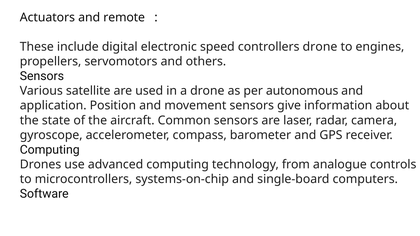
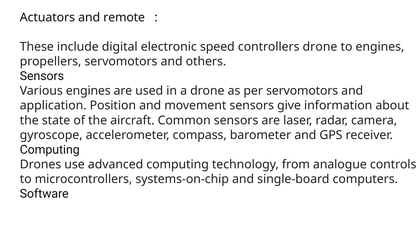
Various satellite: satellite -> engines (88, 91)
per autonomous: autonomous -> servomotors (302, 91)
